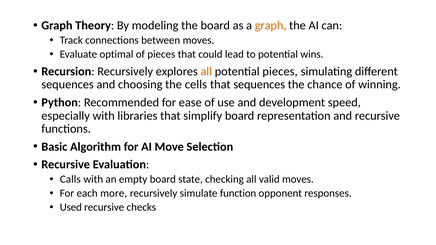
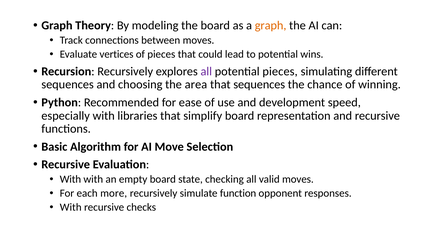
optimal: optimal -> vertices (117, 54)
all colour: orange -> purple (206, 71)
cells: cells -> area (196, 85)
Calls: Calls -> With (70, 179)
Used: Used -> With (71, 207)
